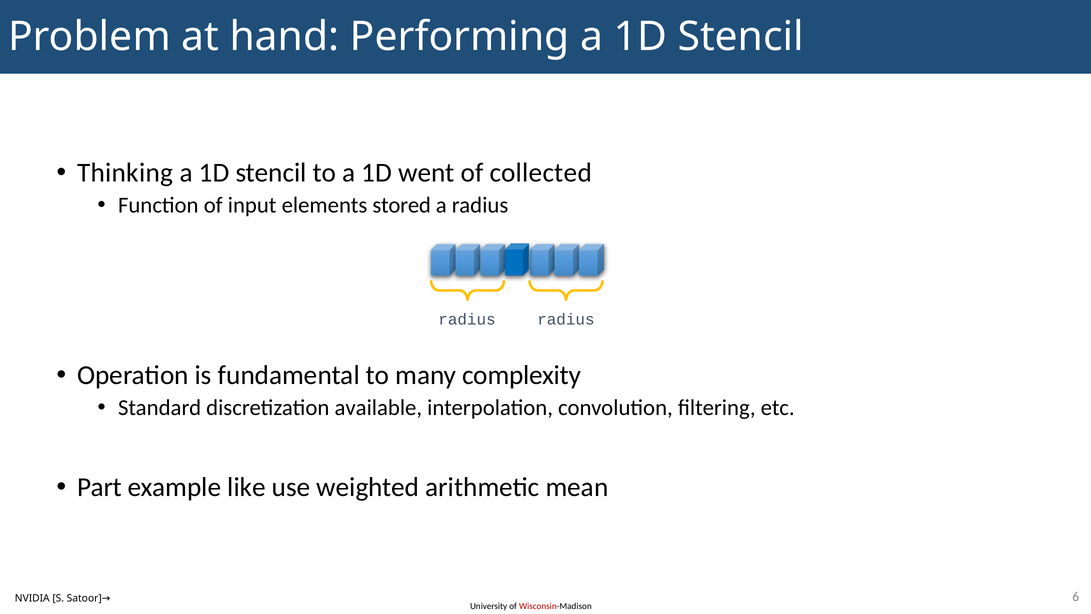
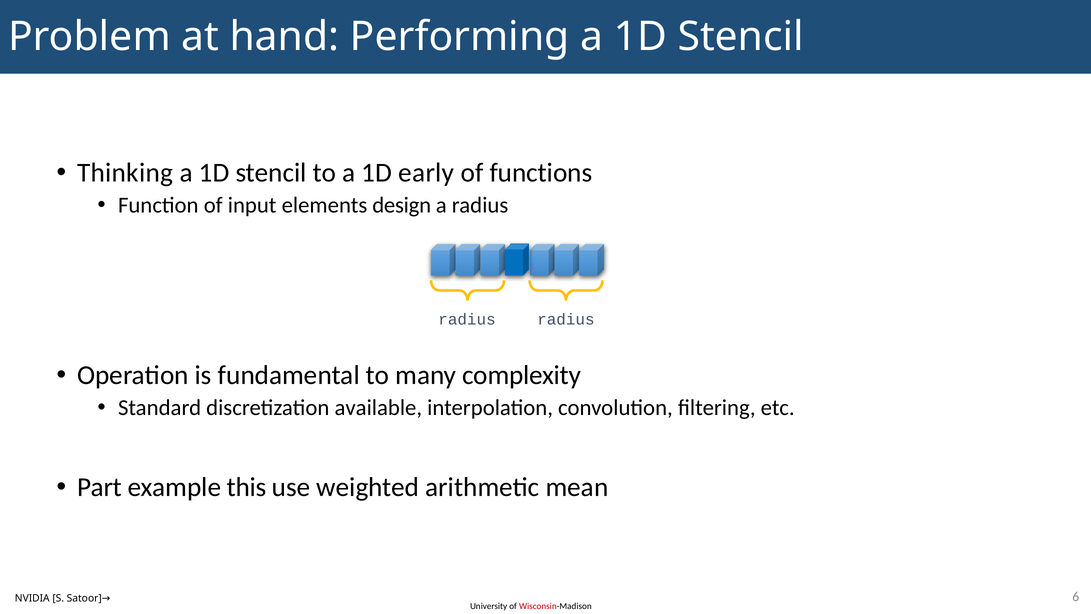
went: went -> early (426, 173)
collected: collected -> functions (541, 173)
stored: stored -> design (402, 205)
like: like -> this (247, 487)
